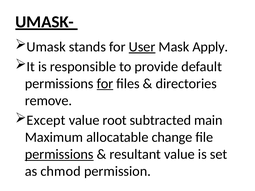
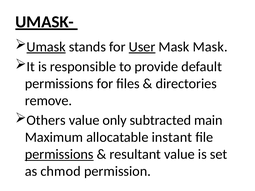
Umask underline: none -> present (46, 47)
Mask Apply: Apply -> Mask (210, 47)
for underline: present -> none (105, 84)
Except: Except -> Others (46, 120)
root: root -> only (115, 120)
change: change -> instant (172, 137)
